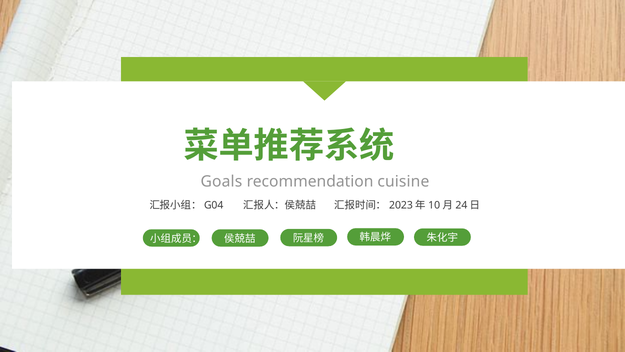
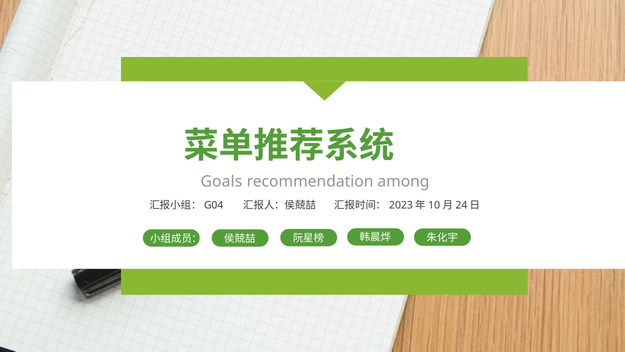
cuisine: cuisine -> among (403, 181)
